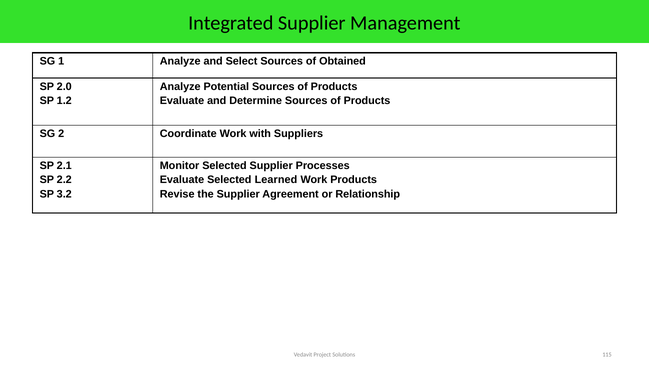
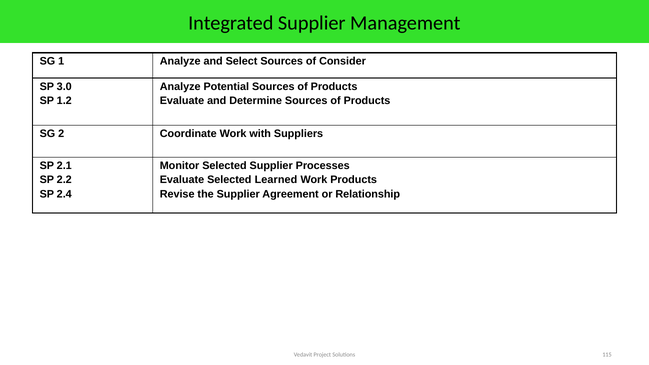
Obtained: Obtained -> Consider (342, 61)
2.0: 2.0 -> 3.0 (64, 87)
3.2: 3.2 -> 2.4 (64, 194)
